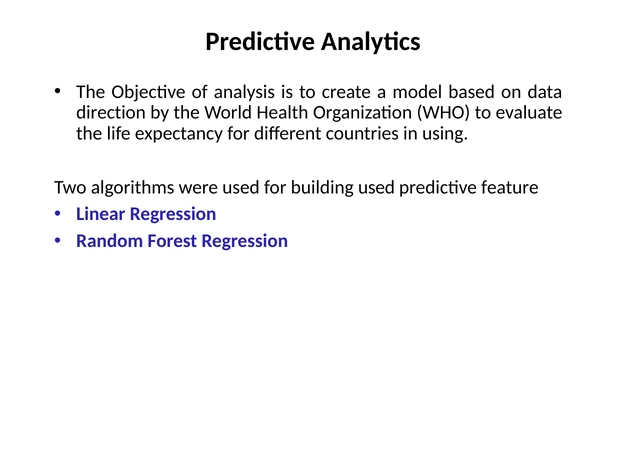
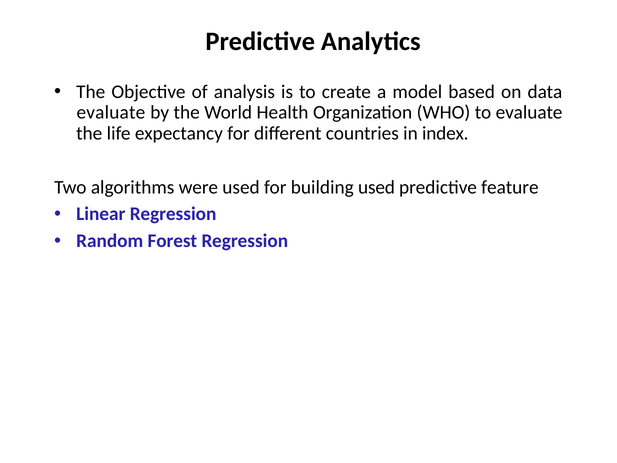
direction: direction -> evaluate (111, 113)
using: using -> index (445, 133)
